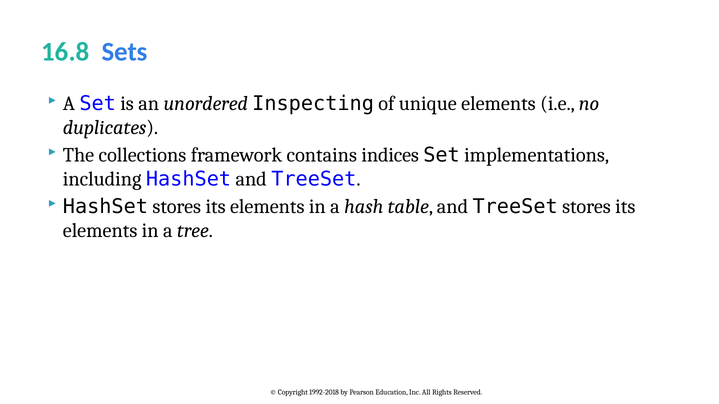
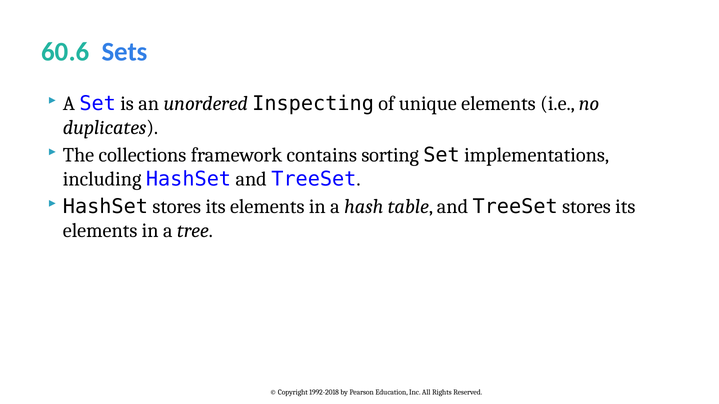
16.8: 16.8 -> 60.6 (65, 52)
indices: indices -> sorting (390, 155)
